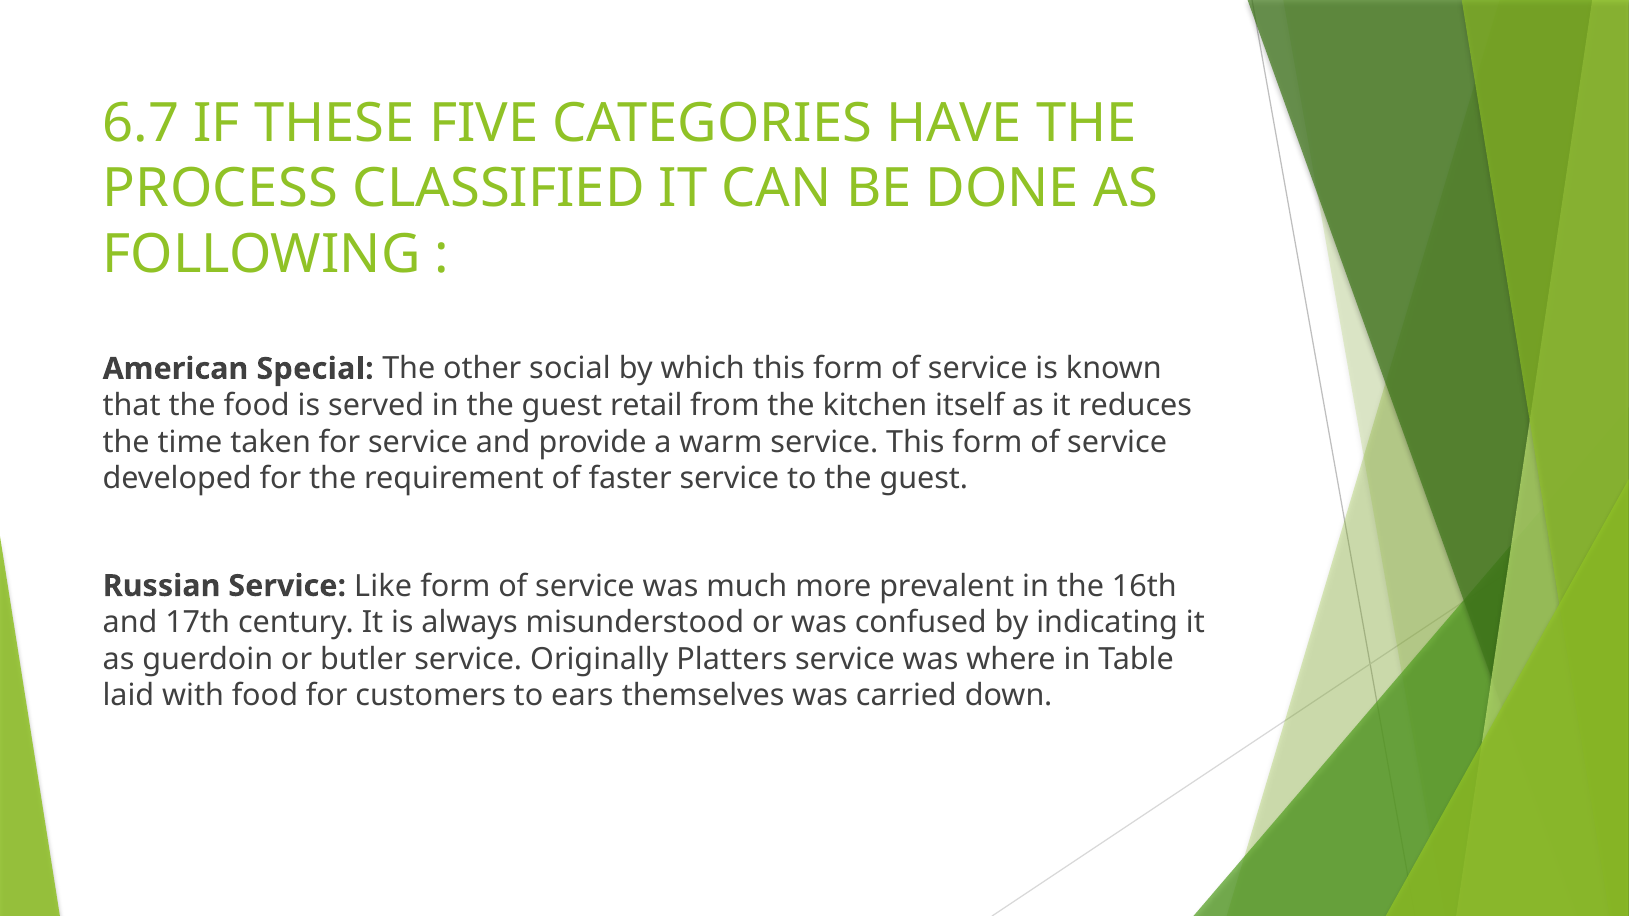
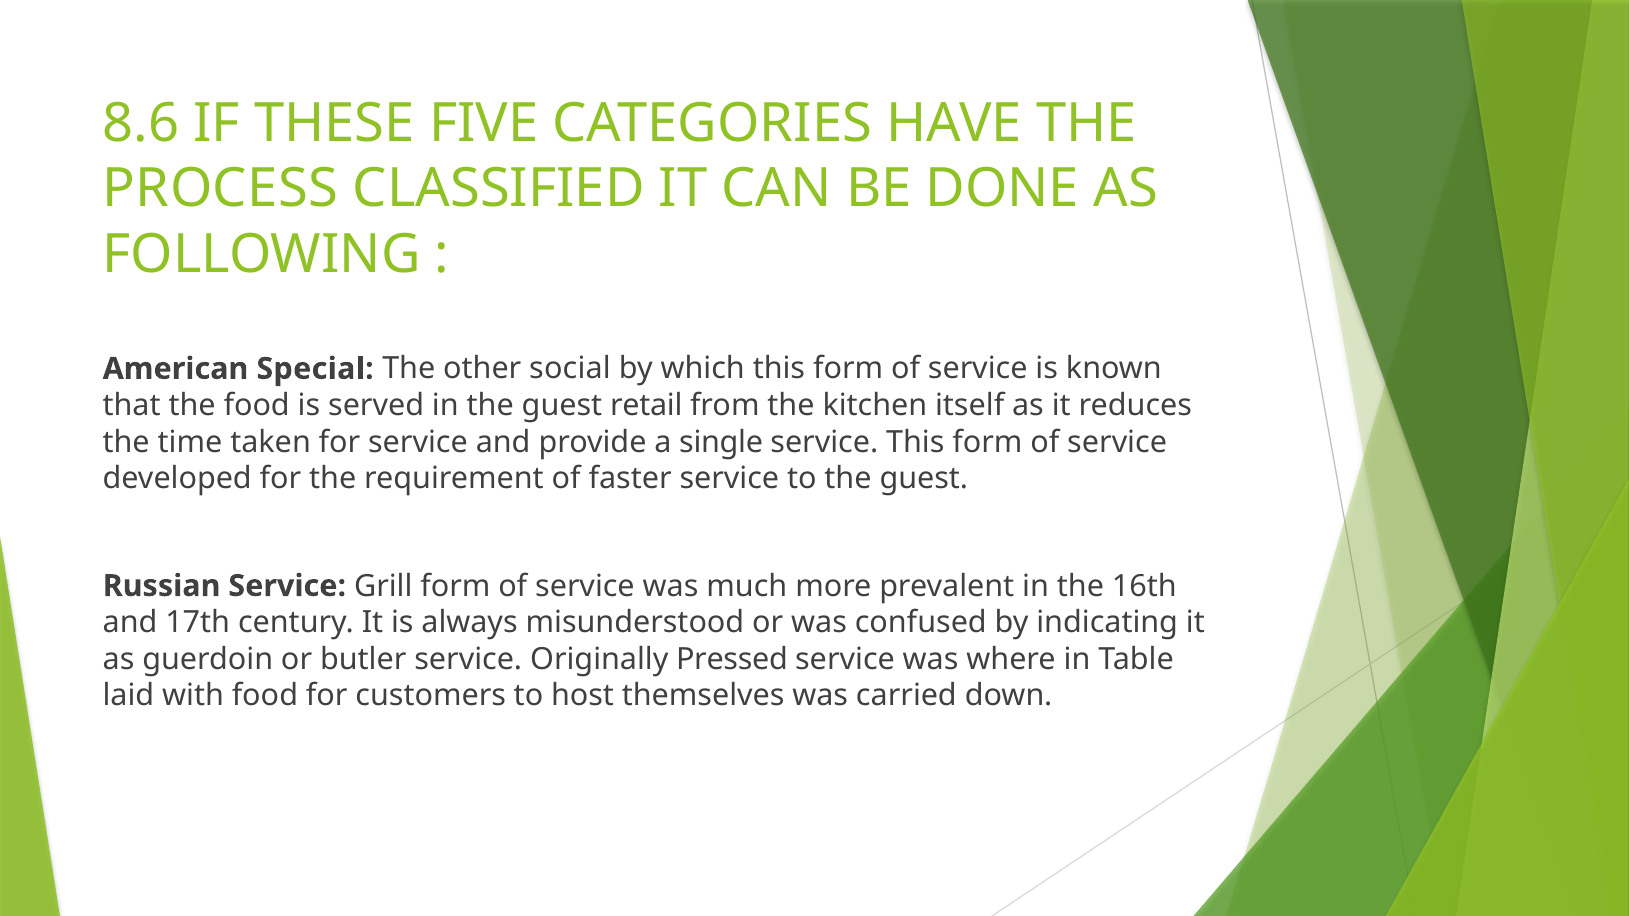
6.7: 6.7 -> 8.6 (141, 124)
warm: warm -> single (721, 442)
Like: Like -> Grill (383, 586)
Platters: Platters -> Pressed (732, 659)
ears: ears -> host (583, 696)
